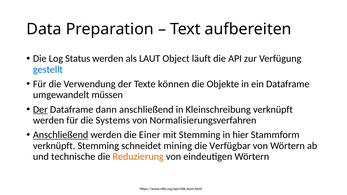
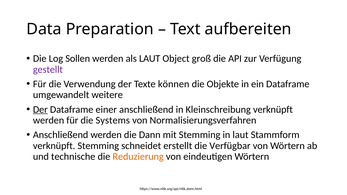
Status: Status -> Sollen (78, 59)
läuft: läuft -> groß (201, 59)
gestellt colour: blue -> purple (48, 70)
müssen: müssen -> weitere (107, 95)
dann: dann -> einer (106, 110)
Anschließend underline: present -> none (61, 135)
Einer: Einer -> Dann (150, 135)
in hier: hier -> laut (241, 135)
mining: mining -> erstellt (178, 146)
